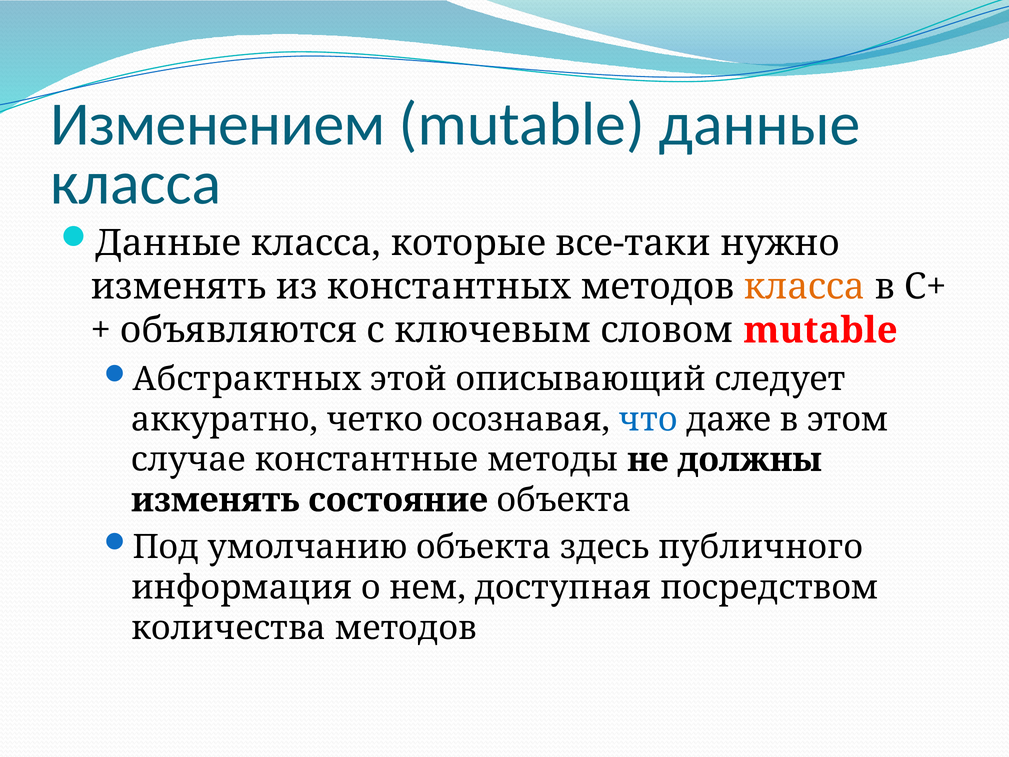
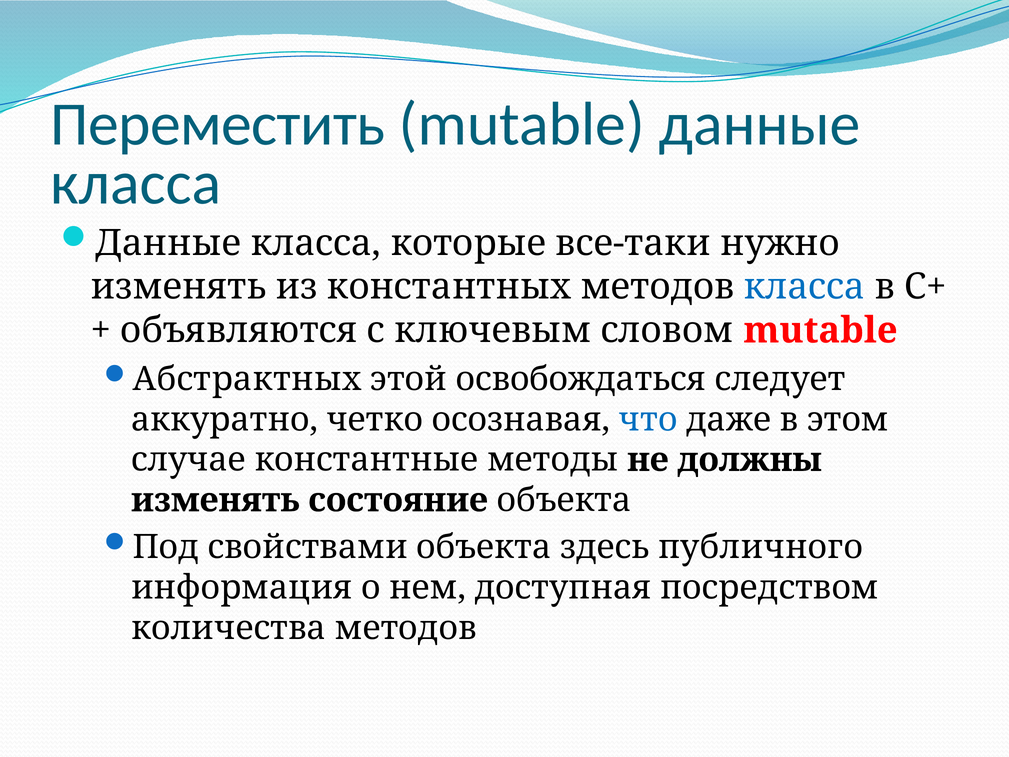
Изменением: Изменением -> Переместить (218, 124)
класса colour: orange -> blue (804, 287)
описывающий: описывающий -> освобождаться (581, 379)
умолчанию: умолчанию -> свойствами (308, 547)
